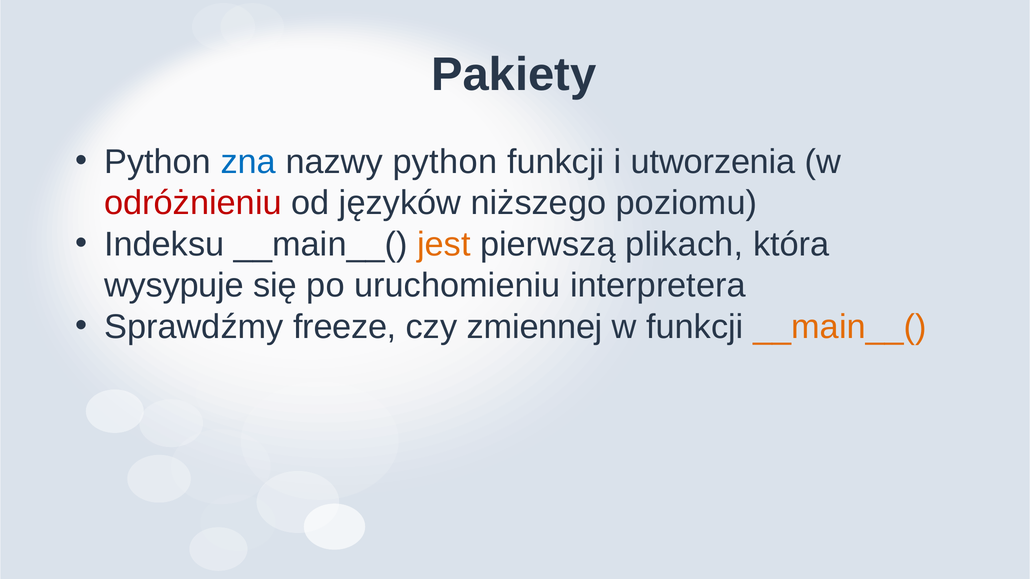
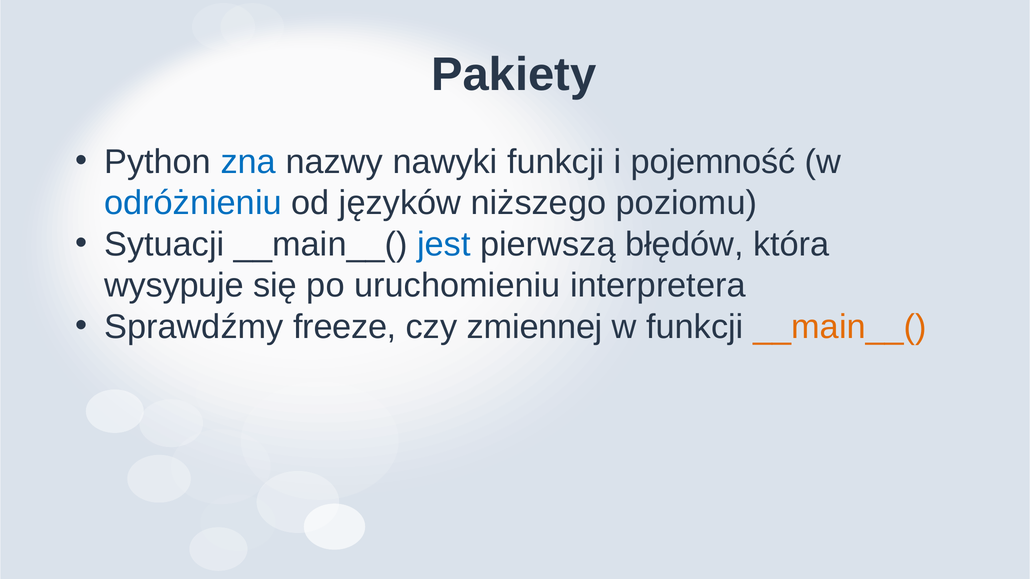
nazwy python: python -> nawyki (445, 162)
utworzenia: utworzenia -> pojemność (713, 162)
odróżnieniu colour: red -> blue (193, 203)
Indeksu: Indeksu -> Sytuacji (164, 244)
jest colour: orange -> blue (444, 244)
plikach: plikach -> błędów (684, 244)
